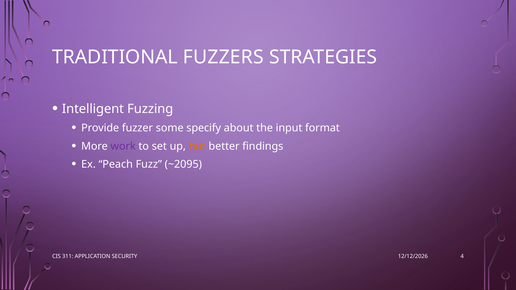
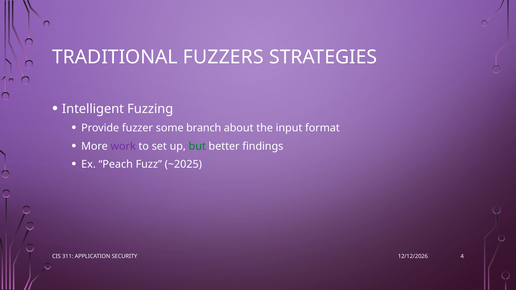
specify: specify -> branch (204, 128)
but colour: orange -> green (197, 146)
~2095: ~2095 -> ~2025 (183, 165)
